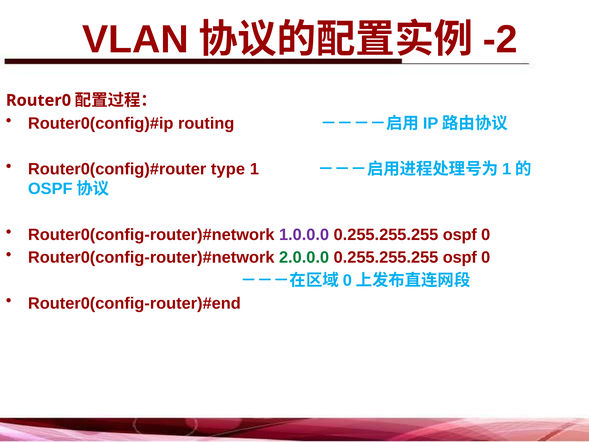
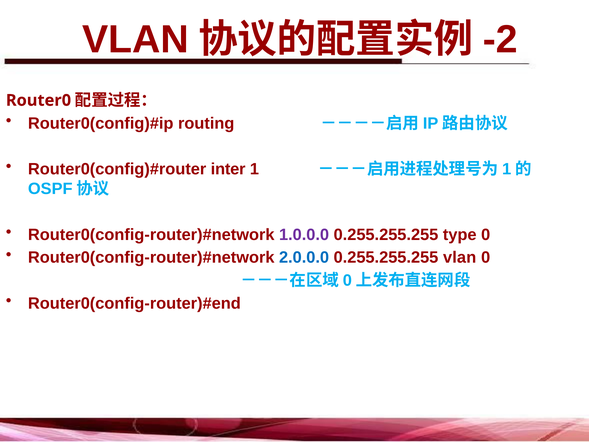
type: type -> inter (228, 169)
ospf: ospf -> type (460, 235)
2.0.0.0 colour: green -> blue (304, 257)
ospf: ospf -> vlan (460, 257)
